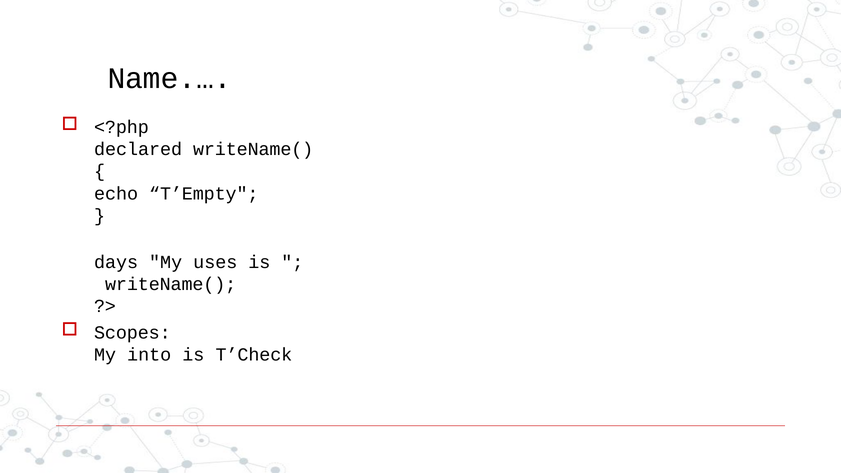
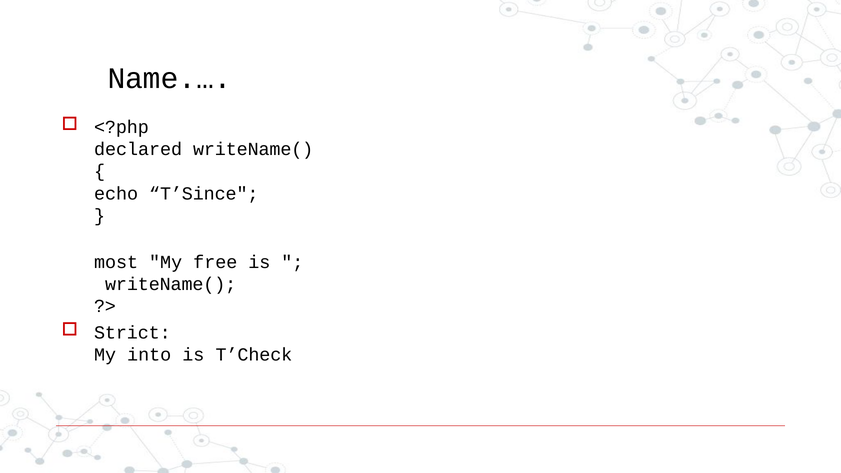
T’Empty: T’Empty -> T’Since (204, 194)
days: days -> most (116, 262)
uses: uses -> free (215, 262)
Scopes: Scopes -> Strict (132, 333)
